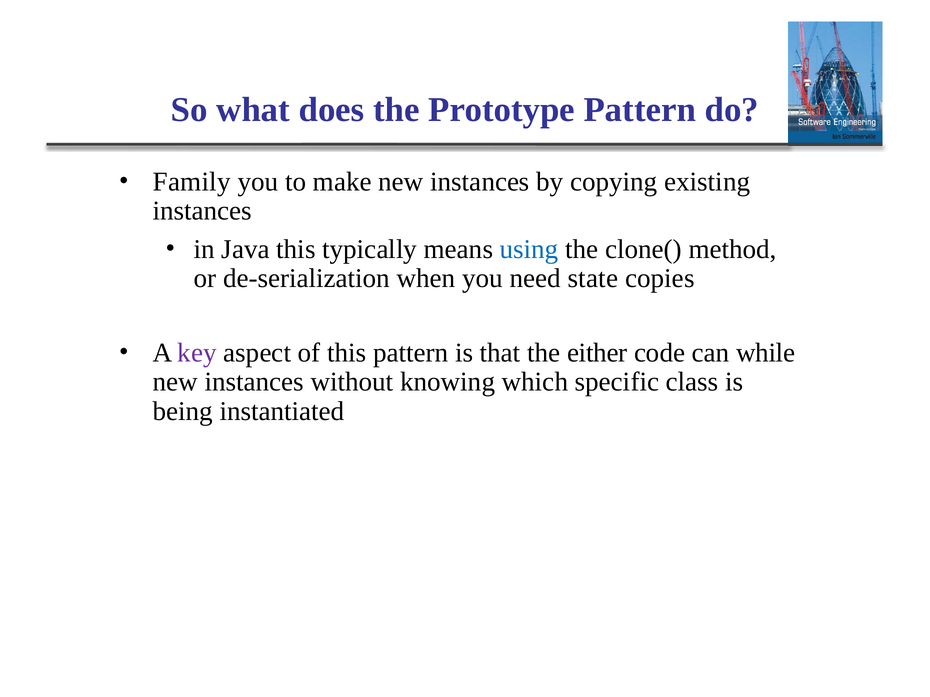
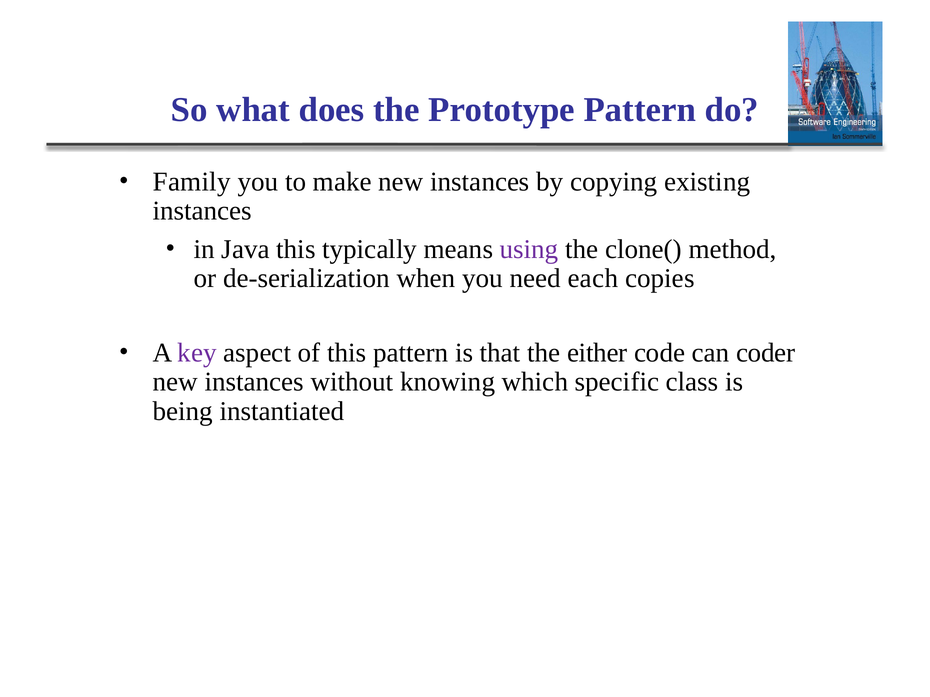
using colour: blue -> purple (529, 249)
state: state -> each (593, 279)
while: while -> coder (766, 353)
